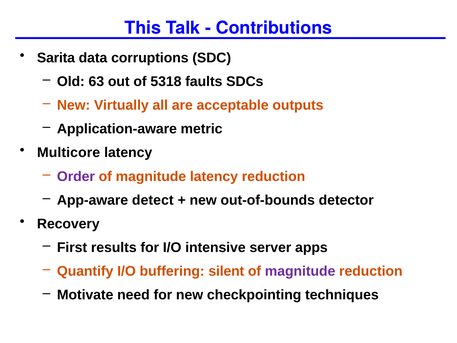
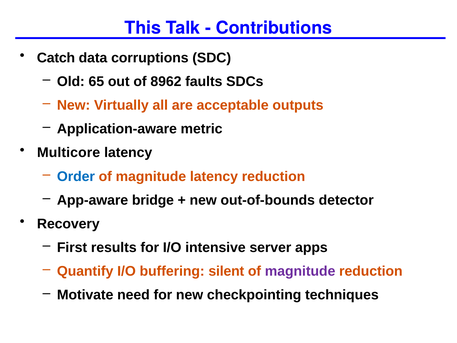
Sarita: Sarita -> Catch (56, 58)
63: 63 -> 65 (96, 81)
5318: 5318 -> 8962 (166, 81)
Order colour: purple -> blue (76, 176)
detect: detect -> bridge (153, 200)
